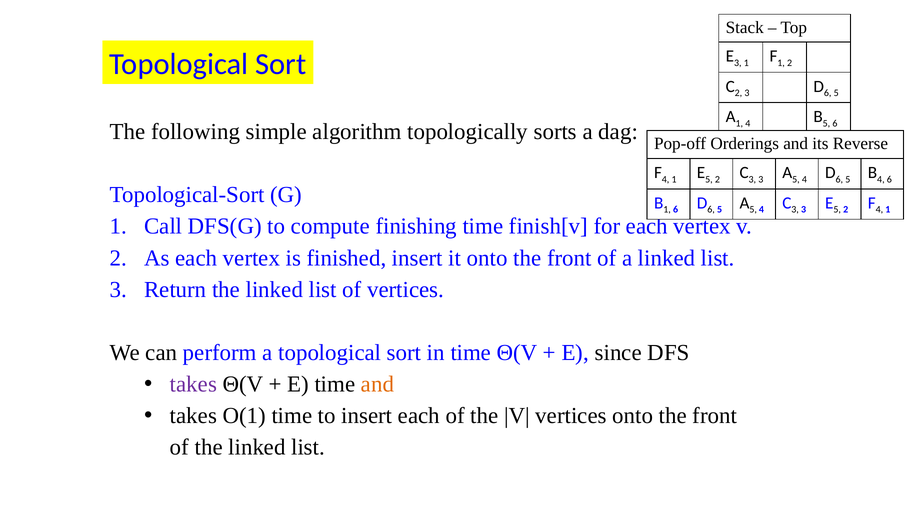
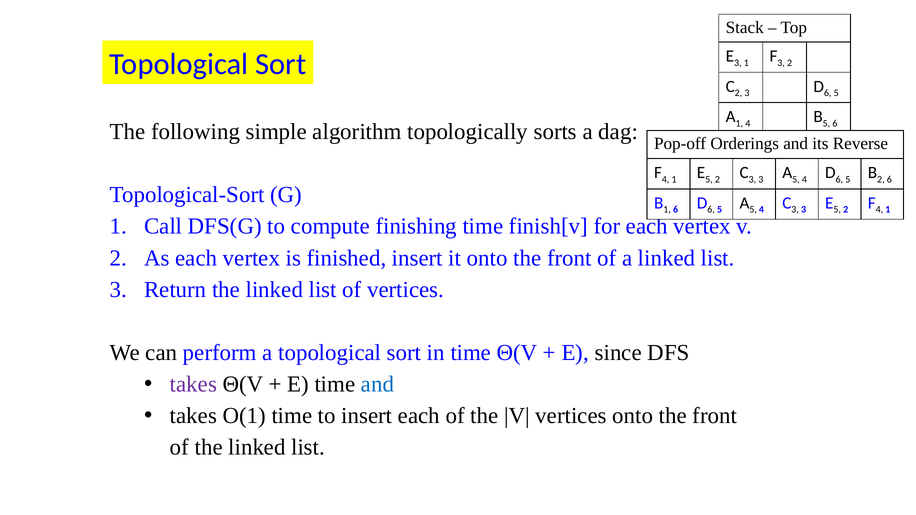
1: 1 -> 3 (781, 63)
4: 4 -> 2 (881, 179)
and colour: orange -> blue (377, 384)
